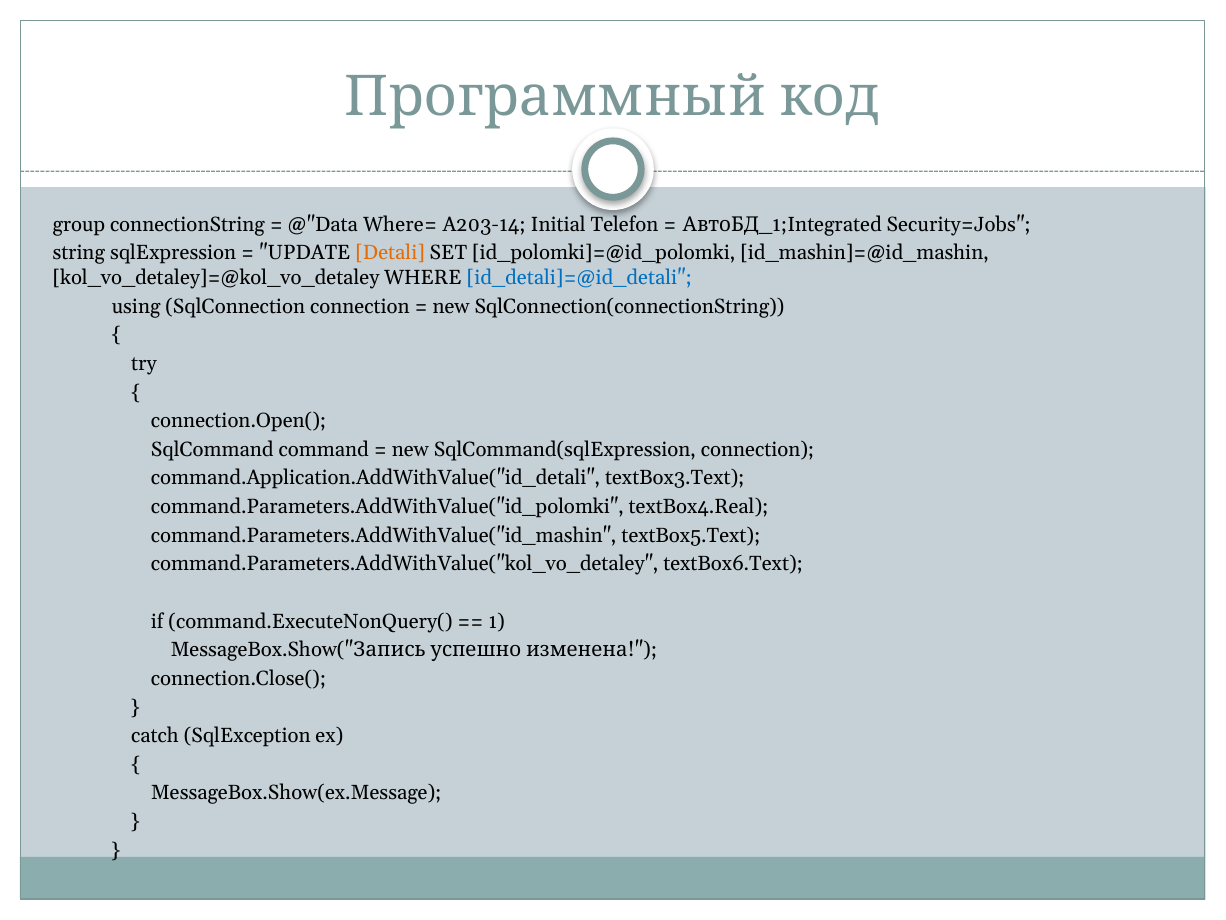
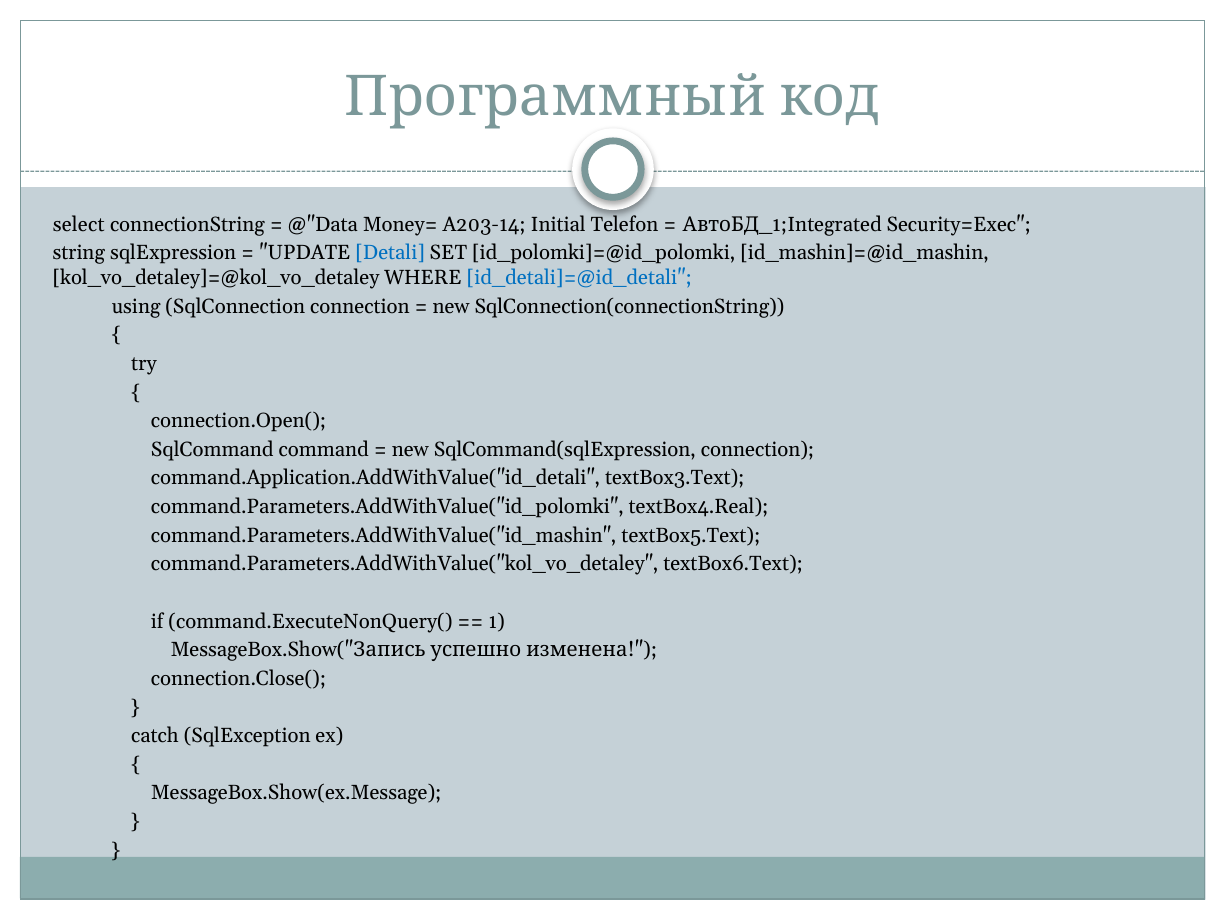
group: group -> select (79, 224)
Where=: Where= -> Money= (400, 224)
Security=Jobs: Security=Jobs -> Security=Exec (959, 224)
Detali colour: orange -> blue (390, 253)
